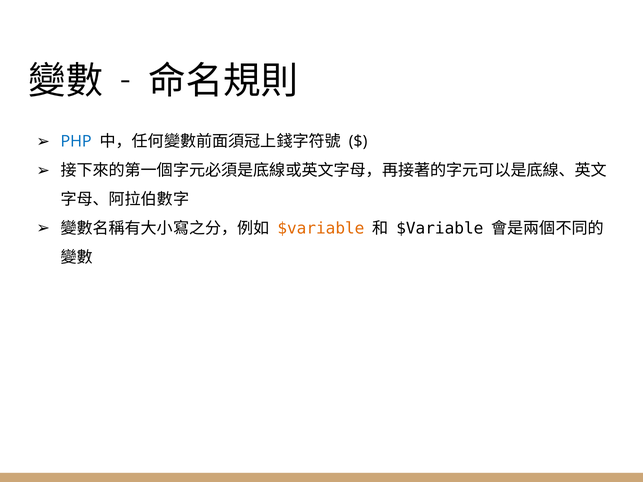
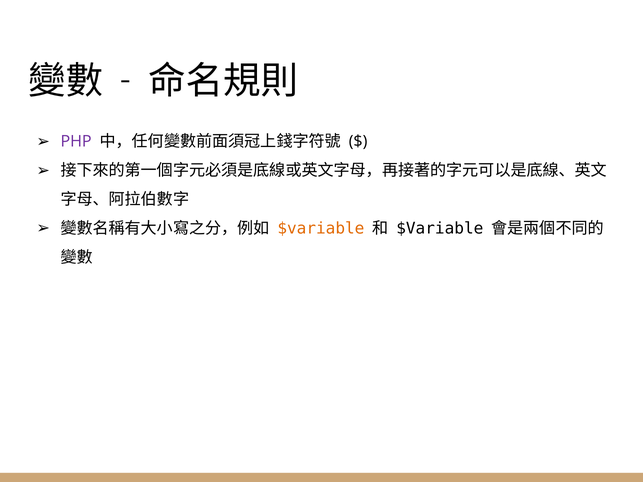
PHP colour: blue -> purple (76, 142)
